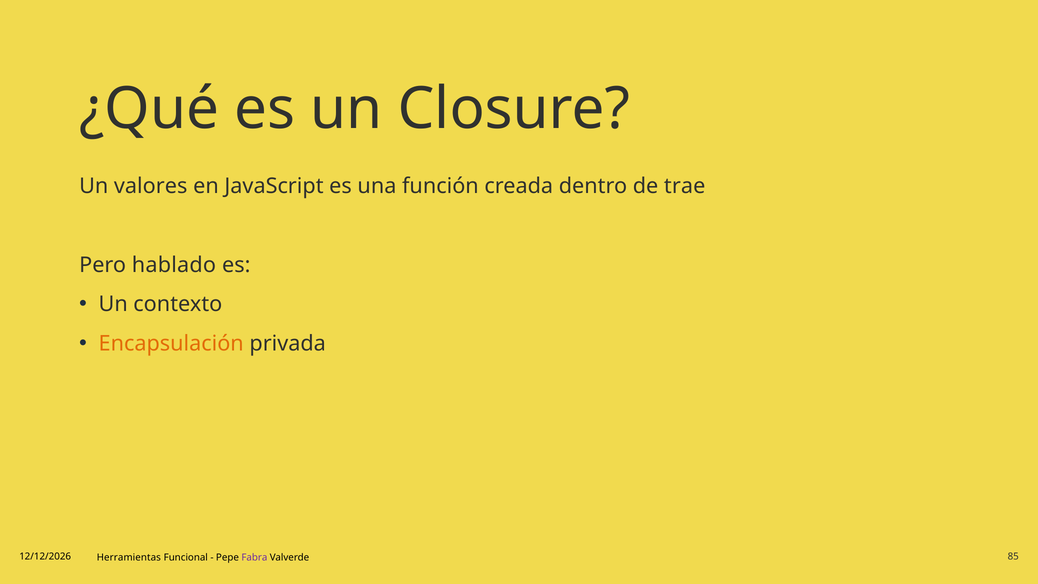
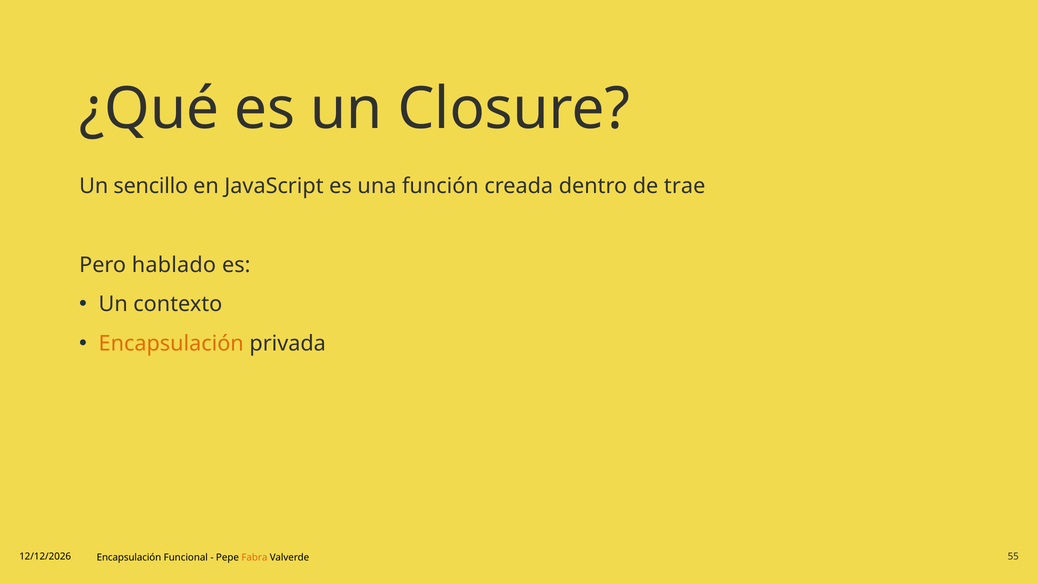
valores: valores -> sencillo (151, 186)
Herramientas: Herramientas -> Encapsulación (129, 557)
Fabra colour: purple -> orange (254, 557)
85: 85 -> 55 (1013, 557)
